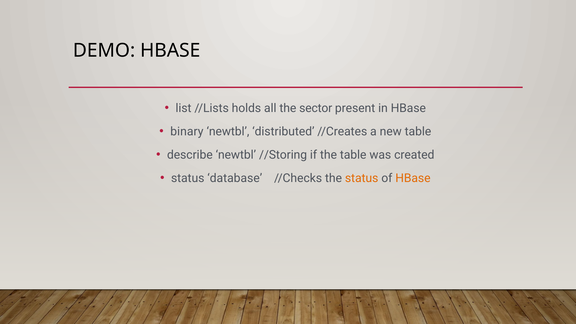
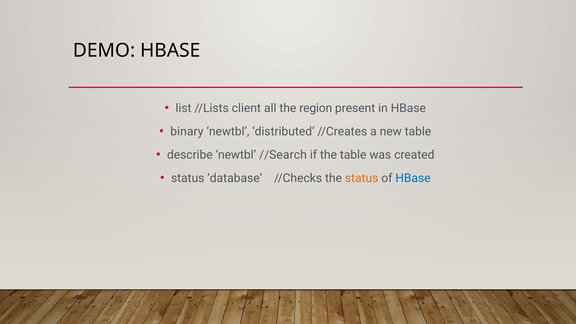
holds: holds -> client (246, 108)
sector: sector -> region (316, 108)
//Storing: //Storing -> //Search (283, 155)
HBase colour: orange -> blue (413, 178)
